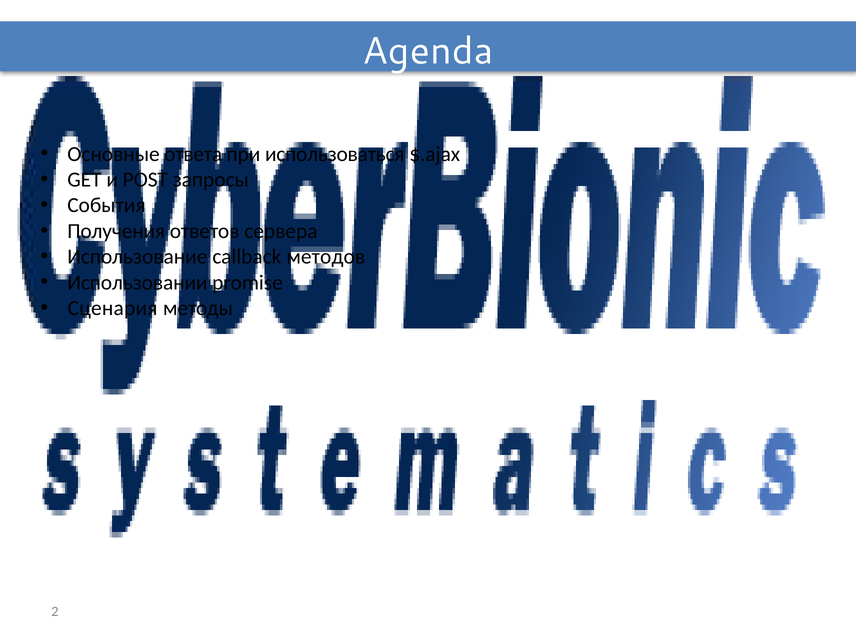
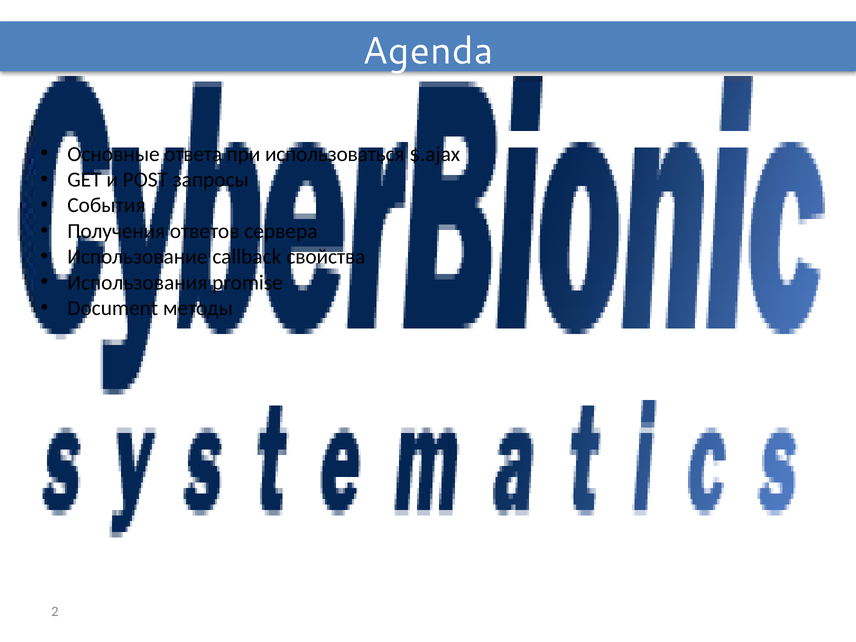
методов: методов -> свойства (326, 257)
Использовании: Использовании -> Использования (137, 282)
Сценария: Сценария -> Document (113, 308)
